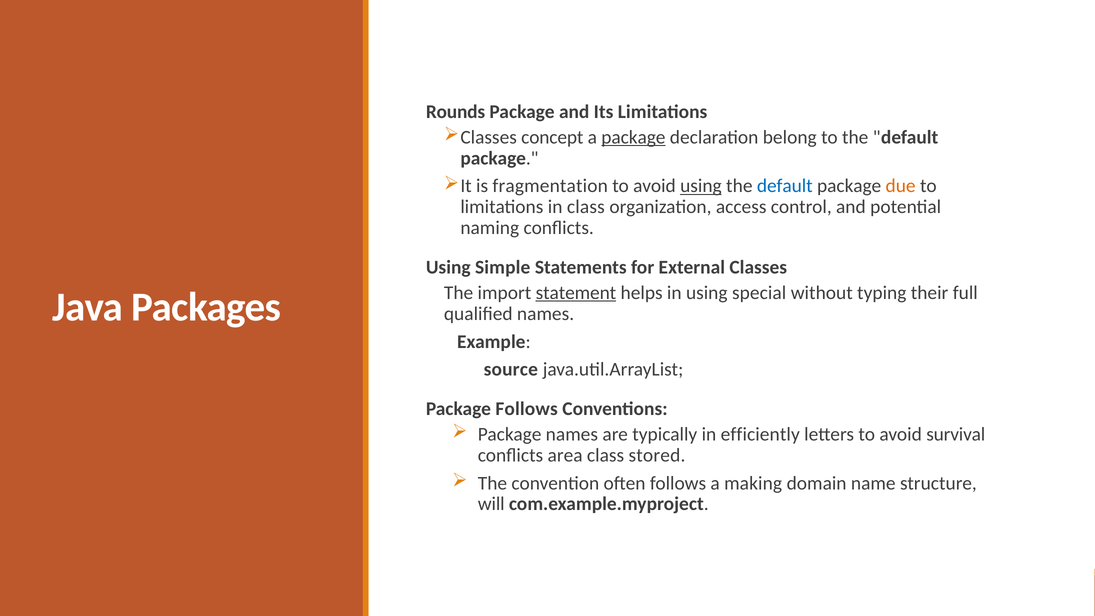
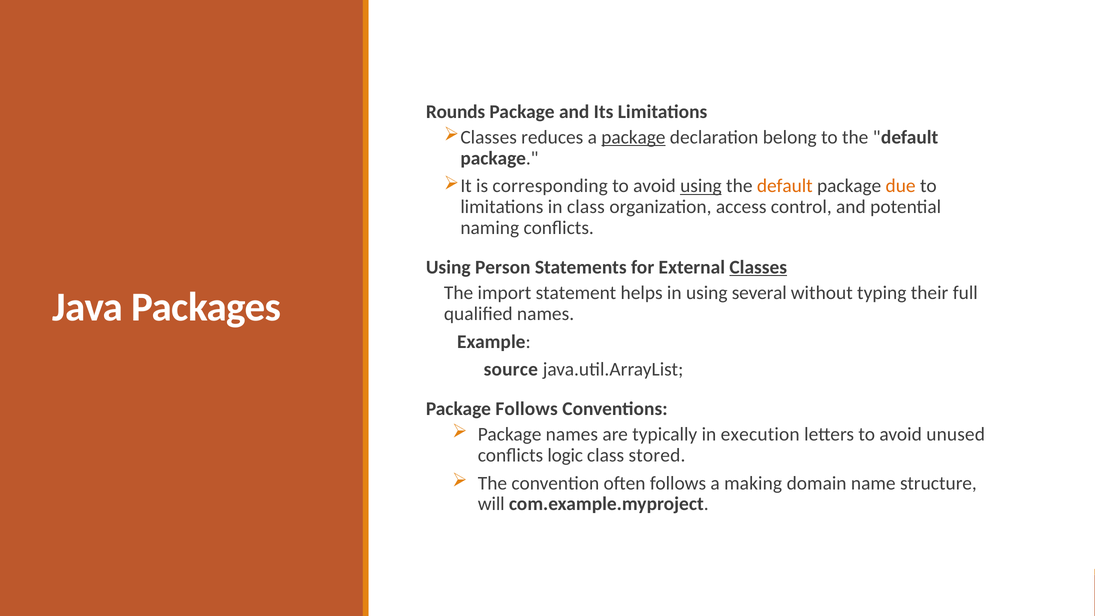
concept: concept -> reduces (552, 137)
fragmentation: fragmentation -> corresponding (550, 186)
default colour: blue -> orange (785, 186)
Simple: Simple -> Person (503, 267)
Classes underline: none -> present (758, 267)
statement underline: present -> none (576, 293)
special: special -> several (759, 293)
efficiently: efficiently -> execution (760, 434)
survival: survival -> unused (956, 434)
area: area -> logic (565, 455)
